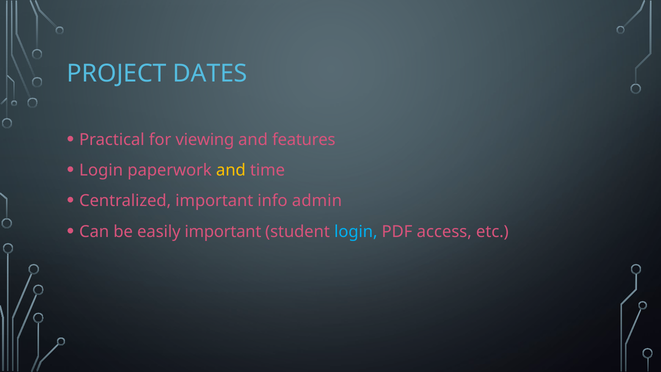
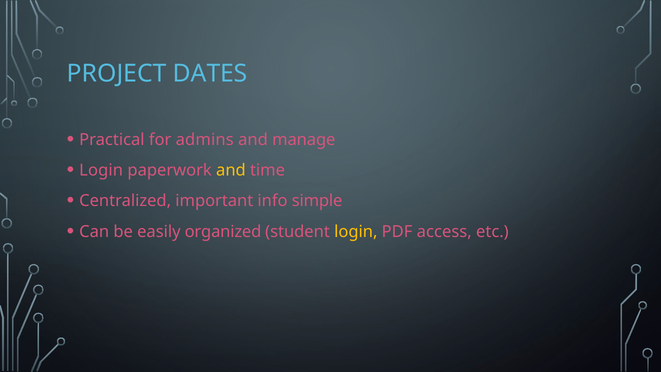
viewing: viewing -> admins (205, 139)
features: features -> manage (304, 139)
admin: admin -> simple (317, 201)
easily important: important -> organized (223, 232)
login colour: light blue -> yellow (356, 232)
